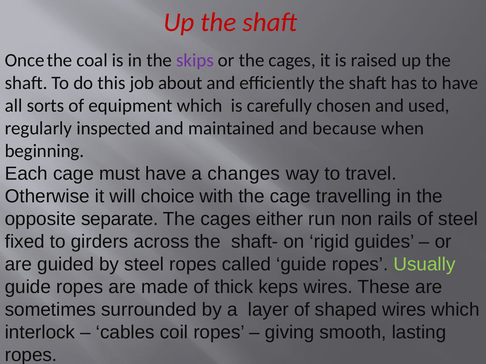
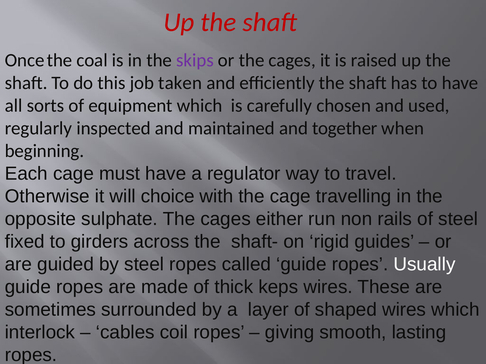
about: about -> taken (180, 83)
because: because -> together (345, 129)
changes: changes -> regulator (244, 174)
separate: separate -> sulphate (120, 219)
Usually colour: light green -> white (425, 265)
